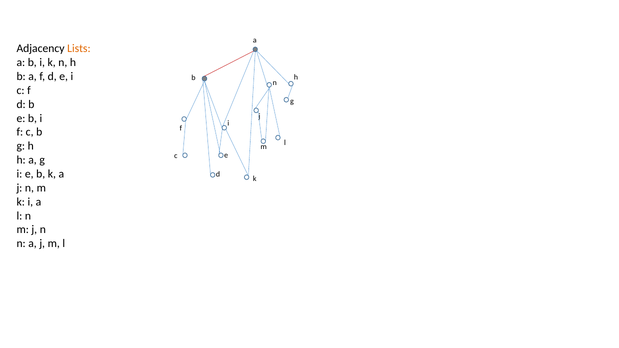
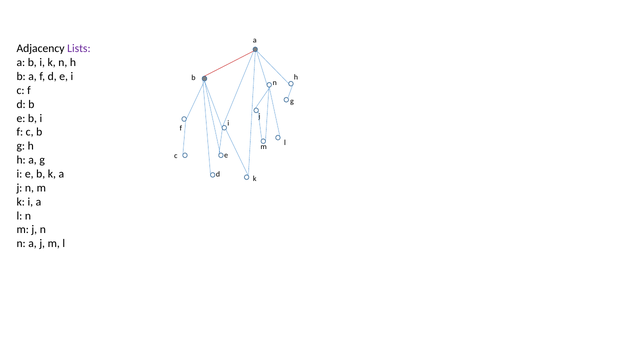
Lists colour: orange -> purple (79, 49)
